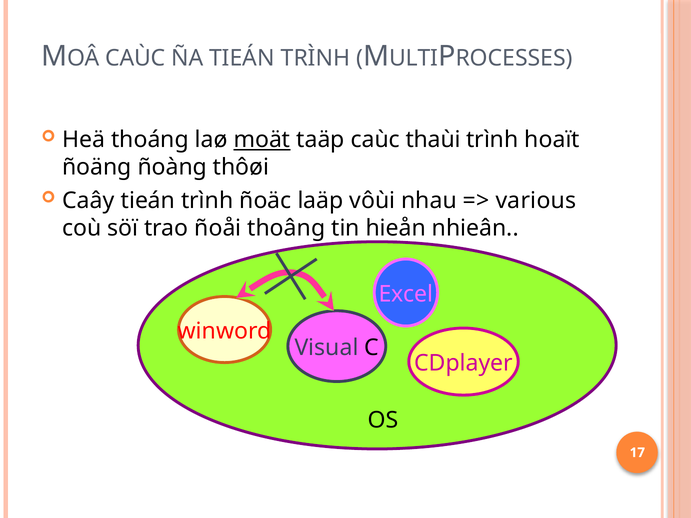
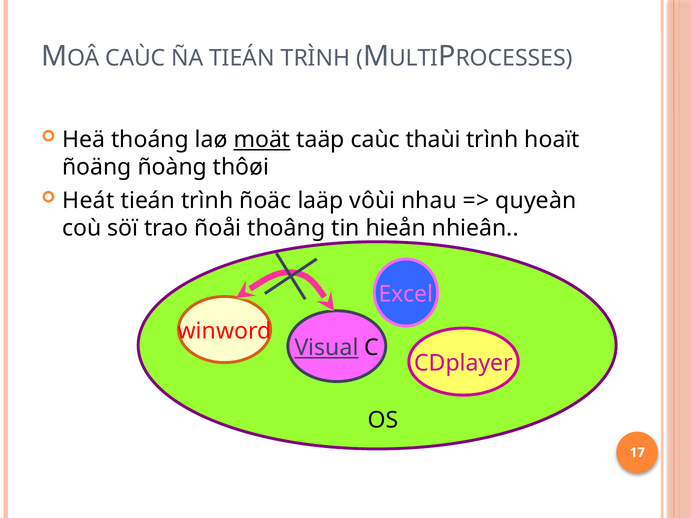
Caây: Caây -> Heát (88, 201)
various: various -> quyeàn (536, 201)
Visual underline: none -> present (327, 348)
